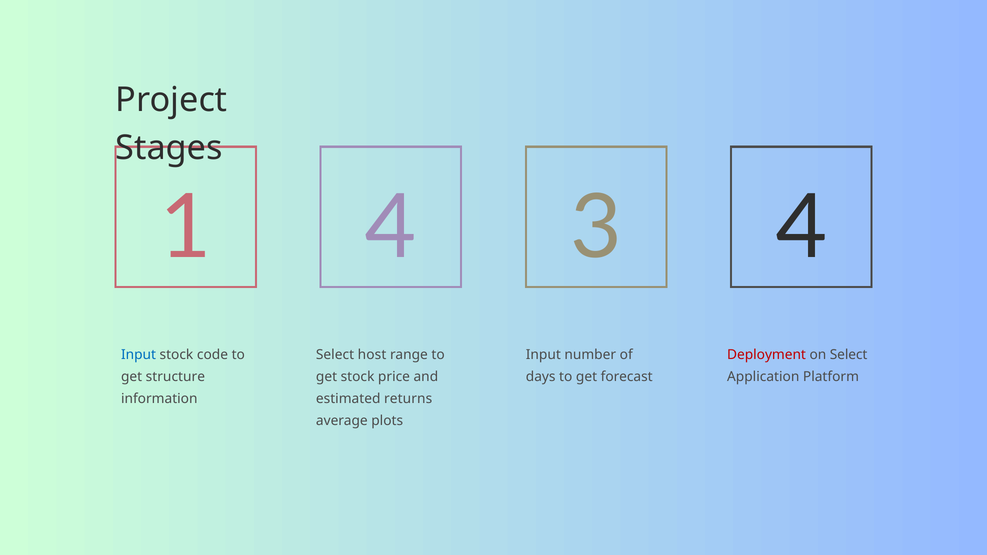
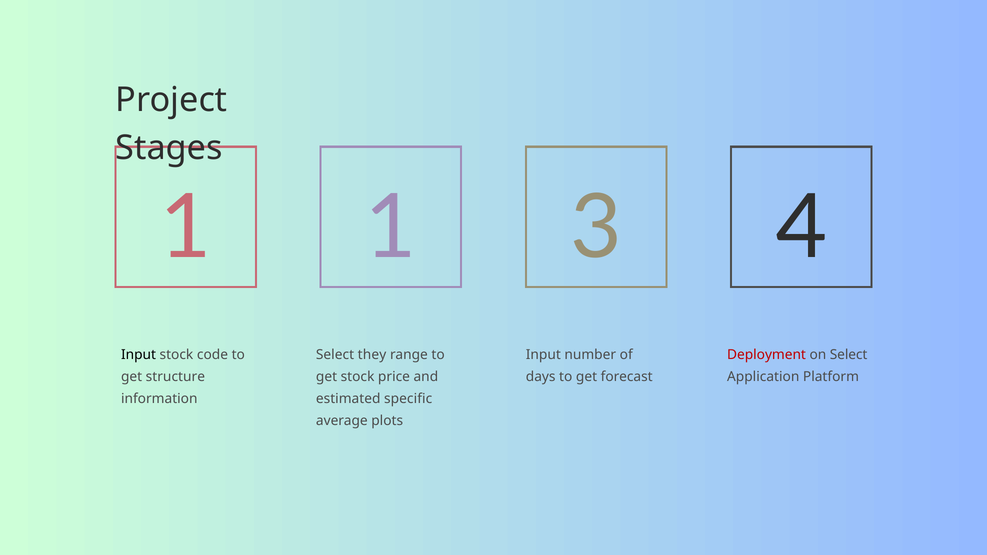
1 4: 4 -> 1 (391, 228)
host: host -> they (372, 355)
Input colour: blue -> black (139, 355)
returns: returns -> specific (408, 399)
